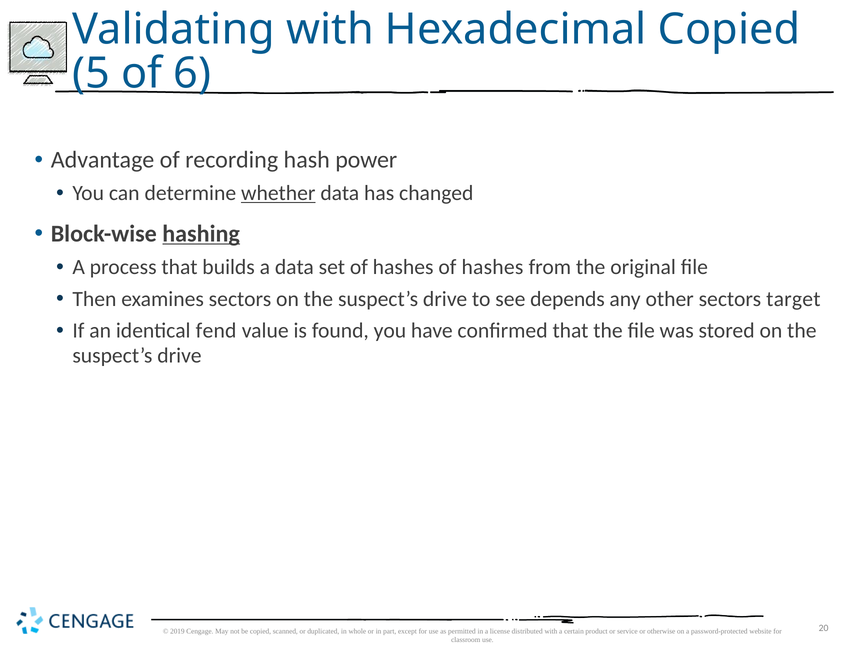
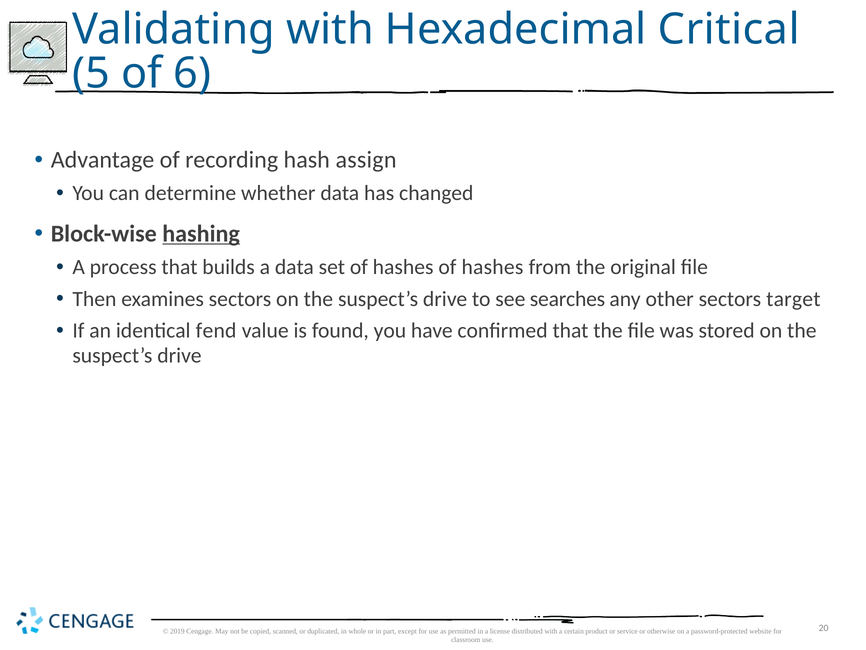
Hexadecimal Copied: Copied -> Critical (729, 29)
power: power -> assign (366, 160)
whether underline: present -> none (278, 193)
depends: depends -> searches (568, 299)
